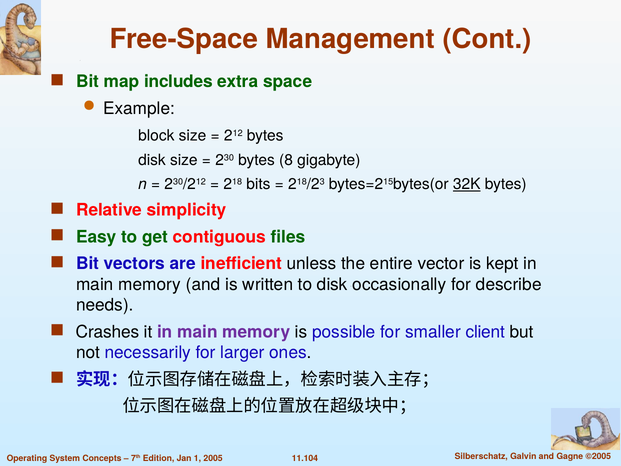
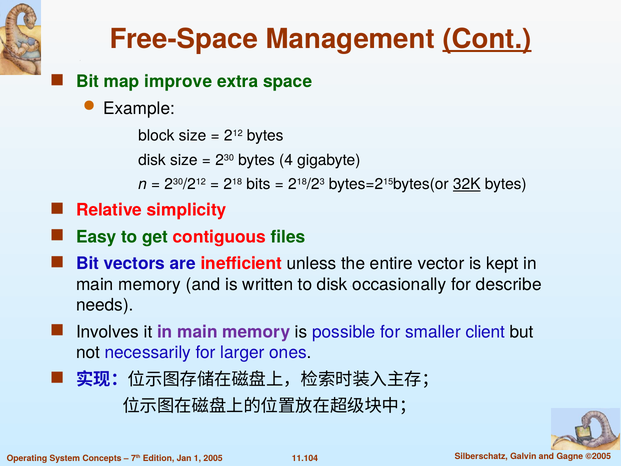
Cont underline: none -> present (487, 39)
includes: includes -> improve (178, 82)
8: 8 -> 4 (286, 160)
Crashes: Crashes -> Involves (108, 332)
